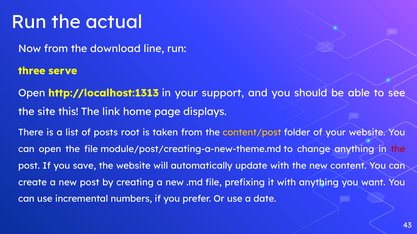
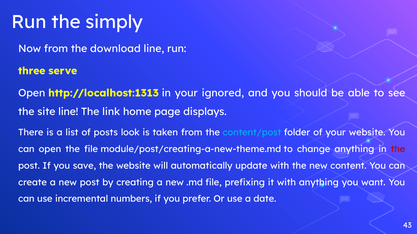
actual: actual -> simply (114, 22)
support: support -> ignored (223, 93)
site this: this -> line (68, 112)
root: root -> look (130, 133)
content/post colour: yellow -> light blue (252, 133)
